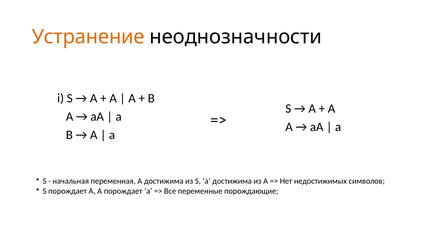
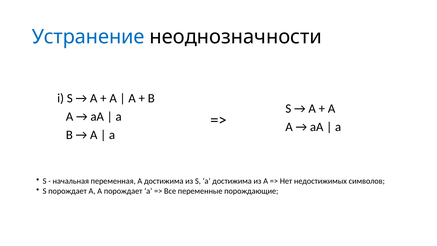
Устранение colour: orange -> blue (88, 37)
